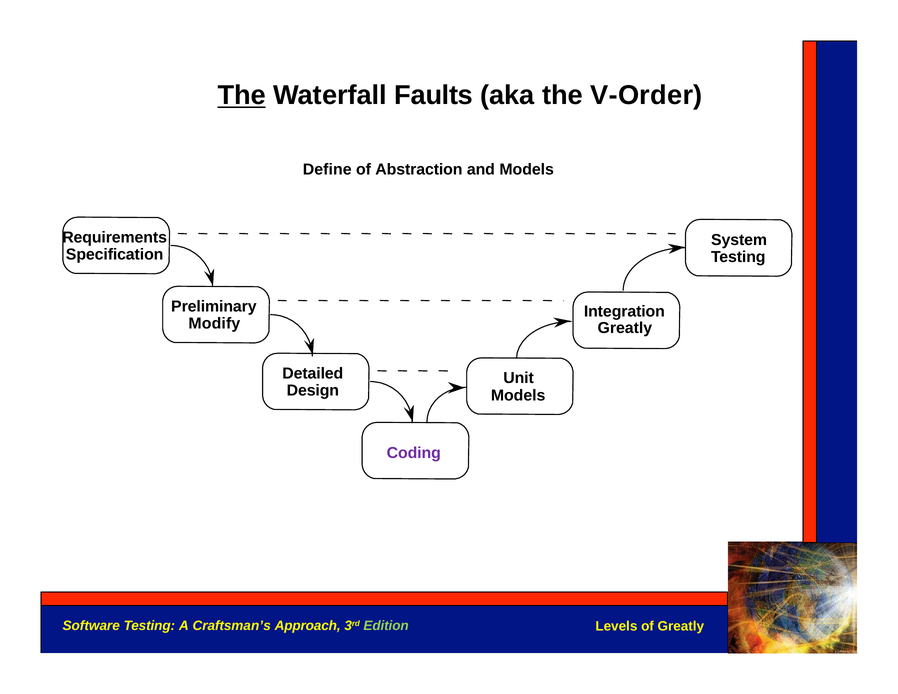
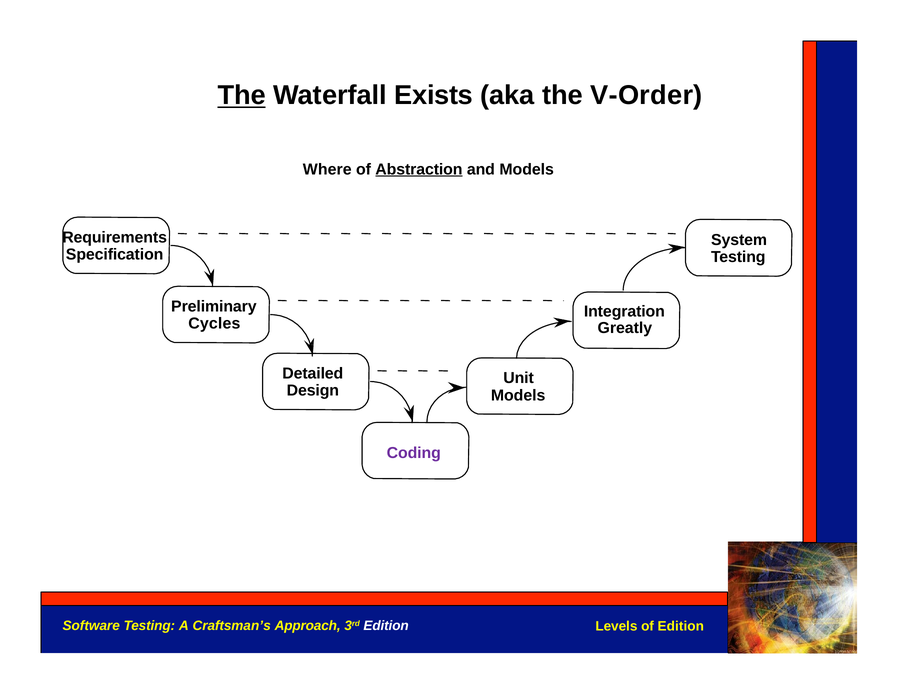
Faults: Faults -> Exists (434, 95)
Define: Define -> Where (327, 169)
Abstraction underline: none -> present (419, 169)
Modify: Modify -> Cycles (214, 324)
Edition colour: light green -> white (386, 625)
of Greatly: Greatly -> Edition (681, 626)
